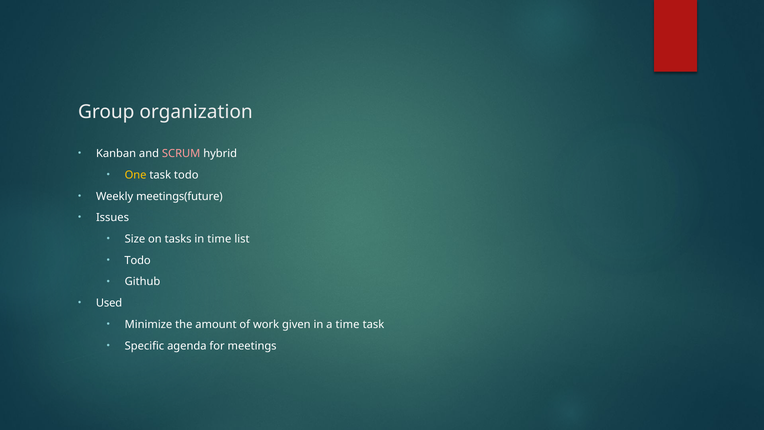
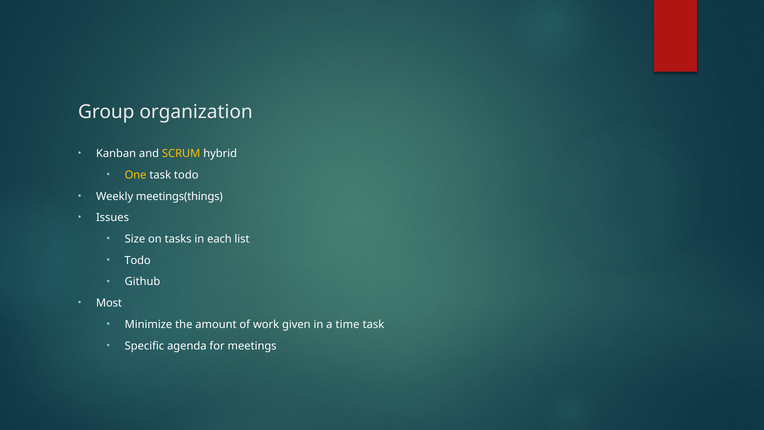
SCRUM colour: pink -> yellow (181, 154)
meetings(future: meetings(future -> meetings(things (179, 196)
in time: time -> each (219, 239)
Used: Used -> Most (109, 303)
